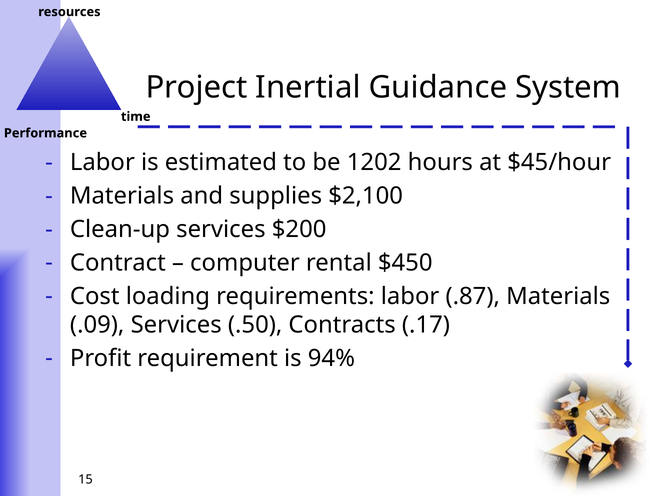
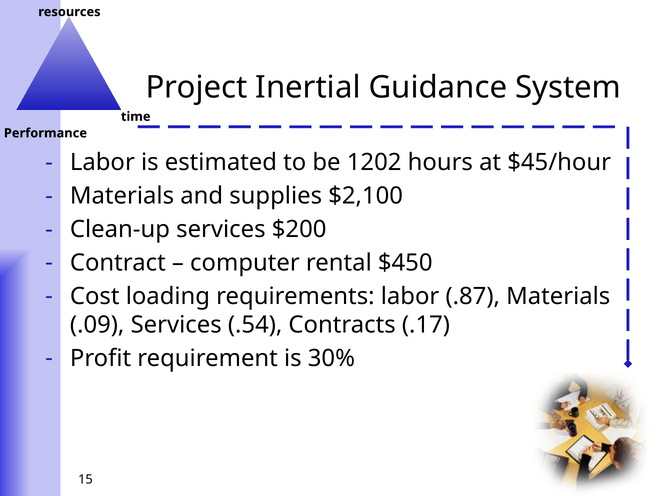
.50: .50 -> .54 (255, 325)
94%: 94% -> 30% (331, 358)
